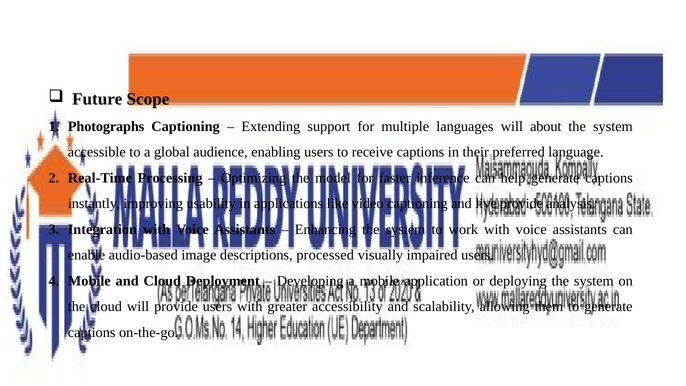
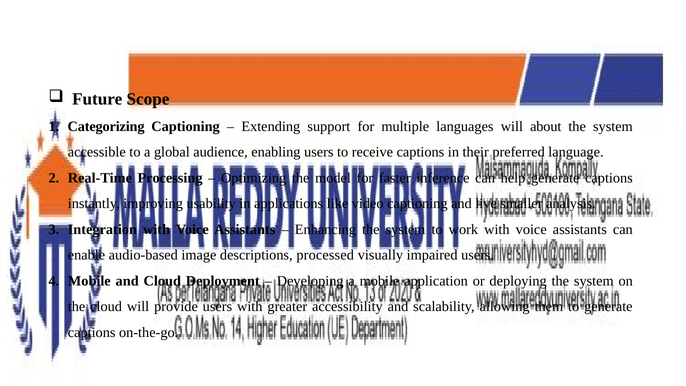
Photographs: Photographs -> Categorizing (106, 126)
live provide: provide -> smaller (521, 204)
